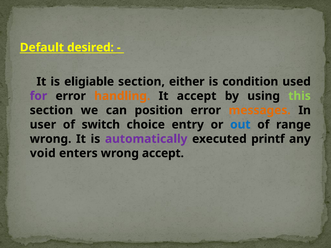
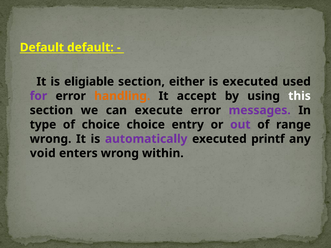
Default desired: desired -> default (90, 48)
is condition: condition -> executed (250, 82)
this colour: light green -> white (300, 96)
position: position -> execute (159, 110)
messages colour: orange -> purple (260, 110)
user: user -> type (43, 125)
of switch: switch -> choice (101, 125)
out colour: blue -> purple (240, 125)
wrong accept: accept -> within (163, 153)
